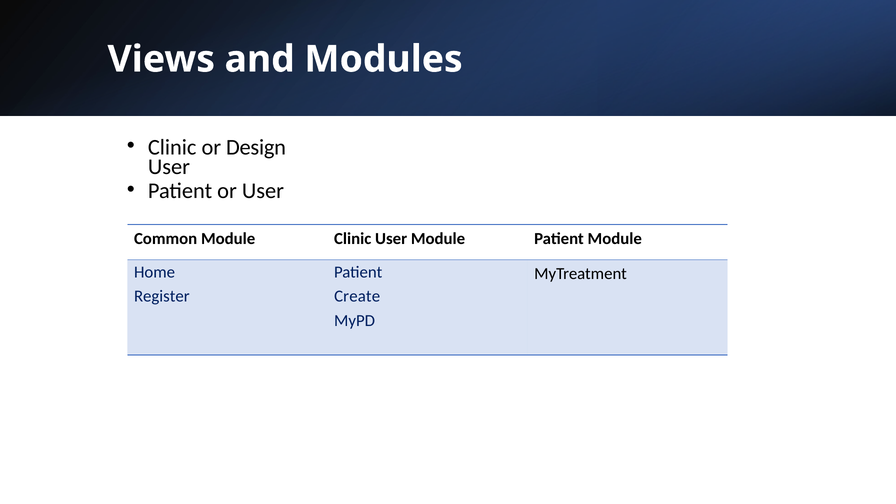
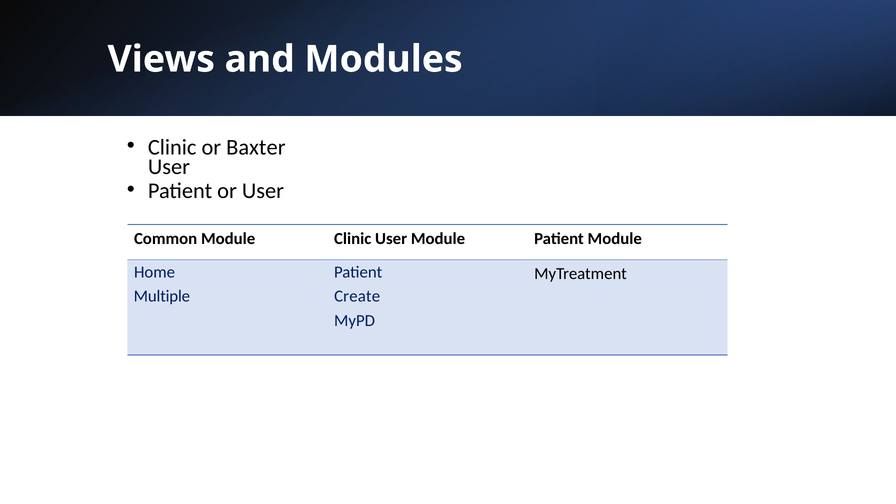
Design: Design -> Baxter (256, 147)
Register: Register -> Multiple (162, 296)
